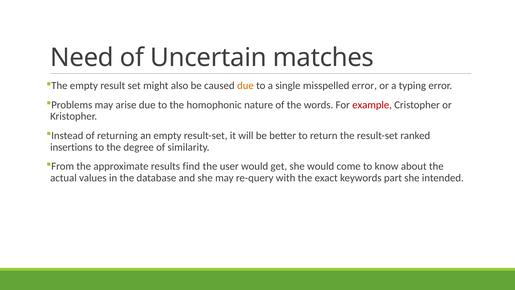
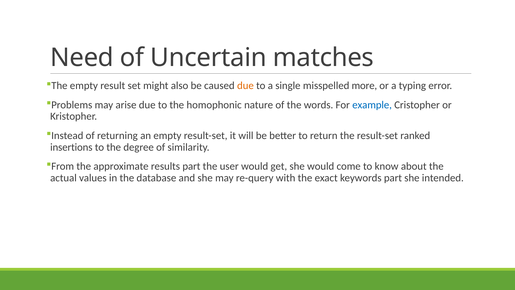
misspelled error: error -> more (364, 86)
example colour: red -> blue (372, 105)
results find: find -> part (191, 166)
